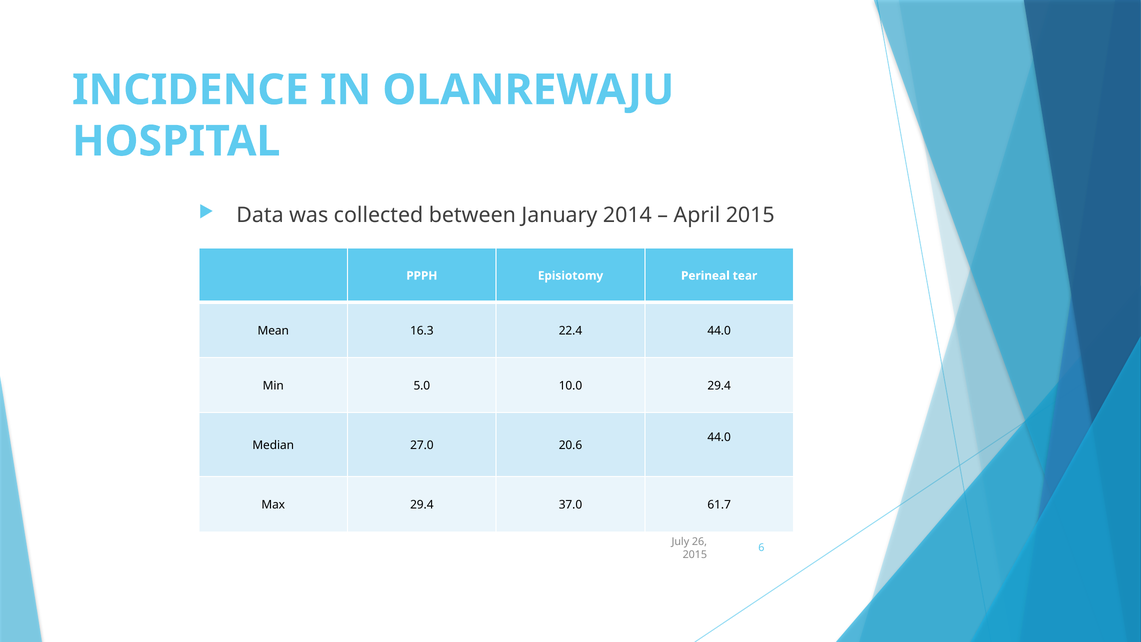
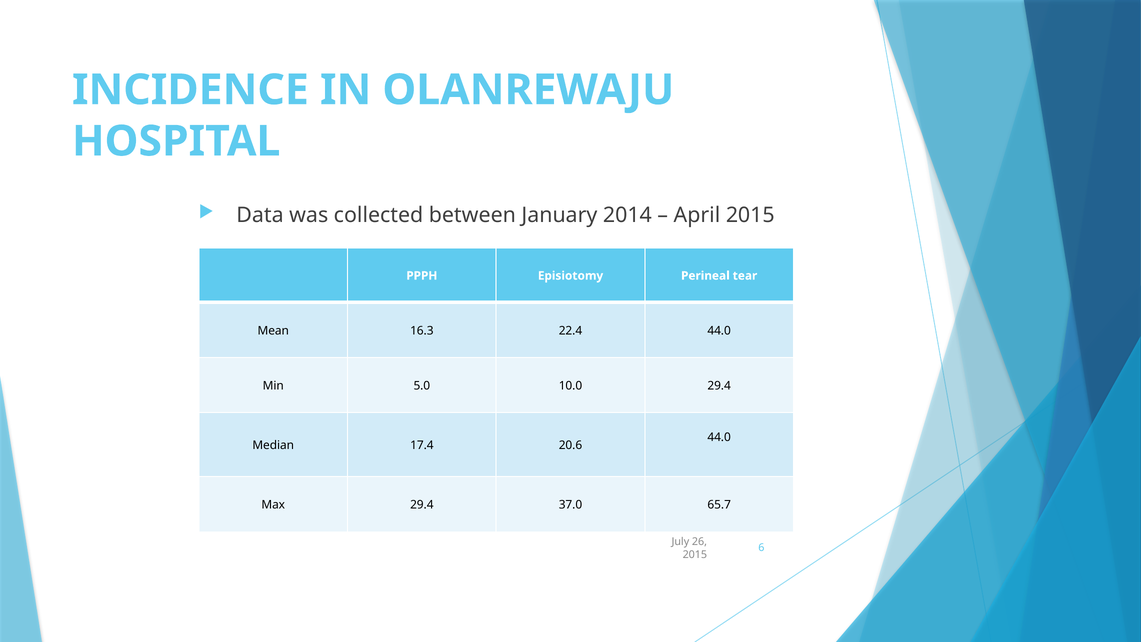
27.0: 27.0 -> 17.4 (422, 445)
61.7: 61.7 -> 65.7 (719, 505)
